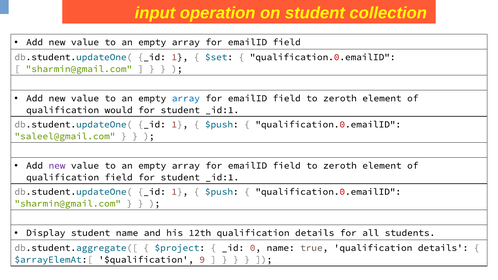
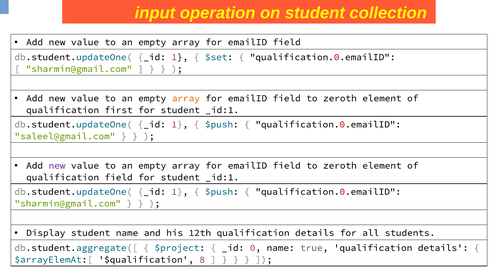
array colour: blue -> orange (186, 98)
would: would -> first (119, 110)
9: 9 -> 8 (202, 260)
